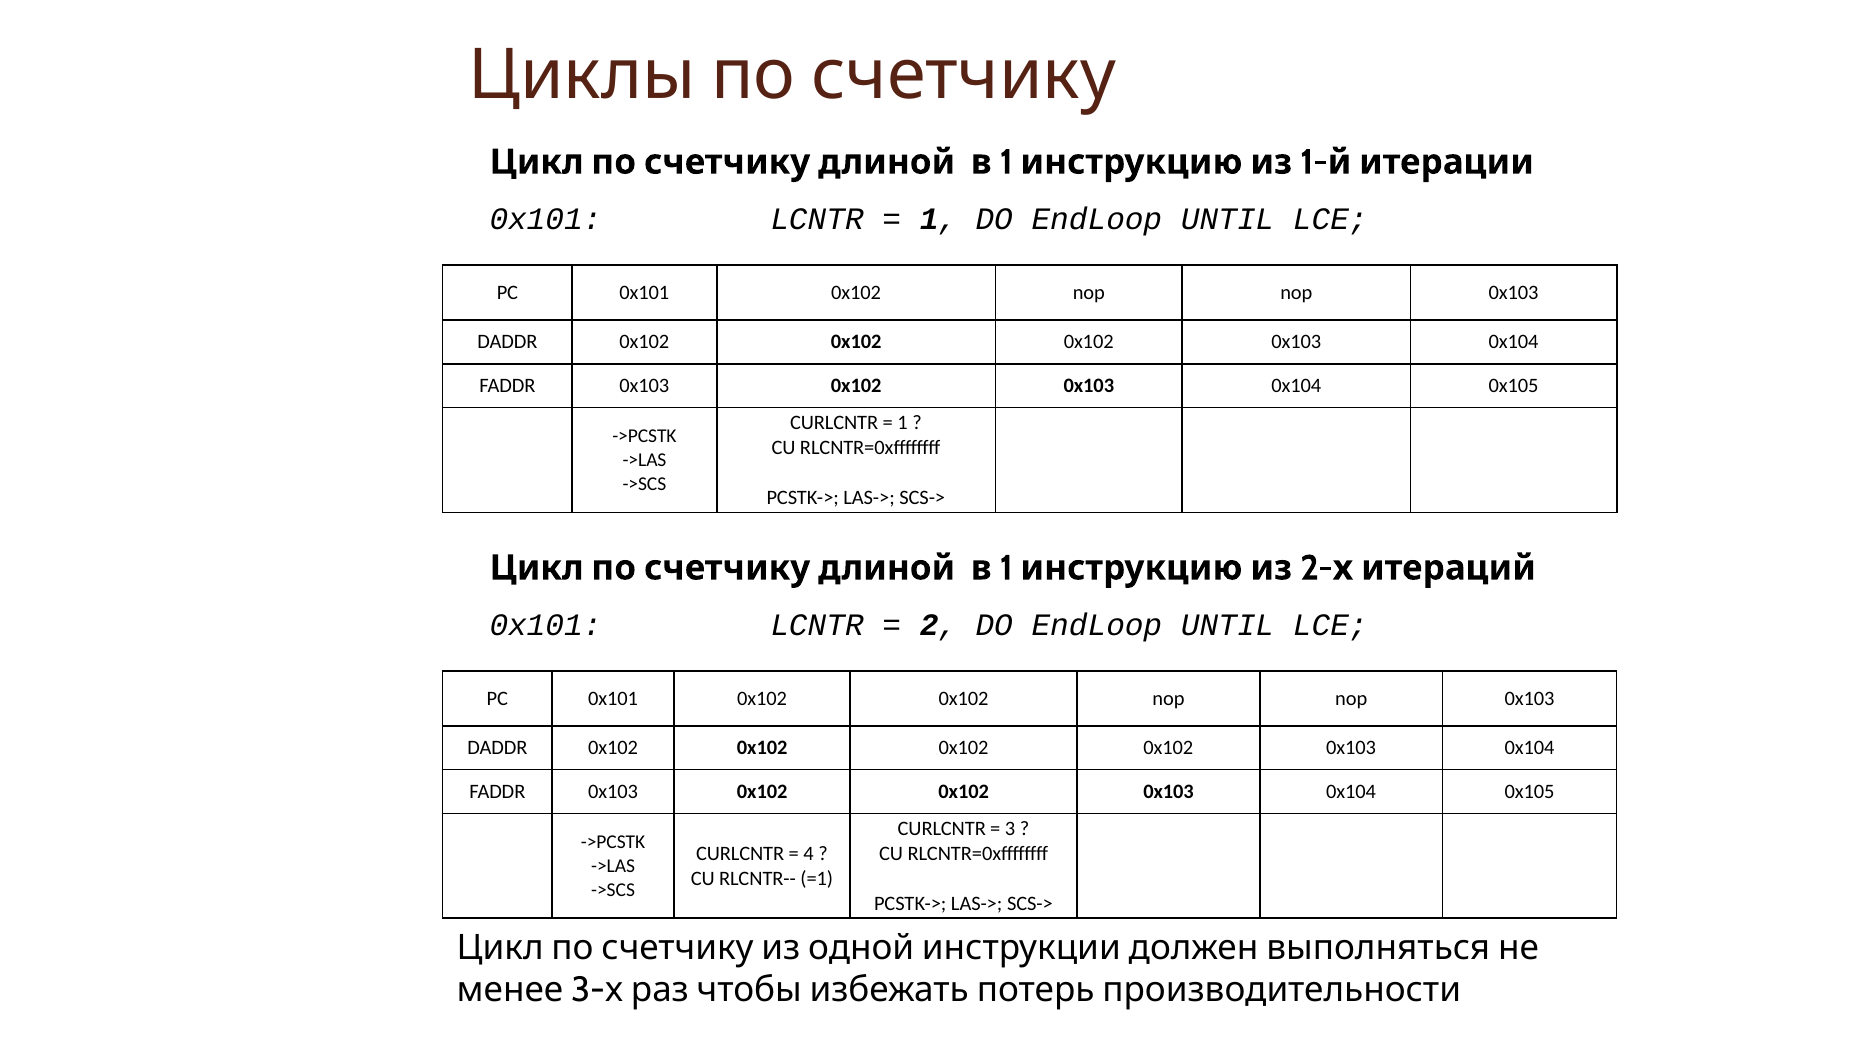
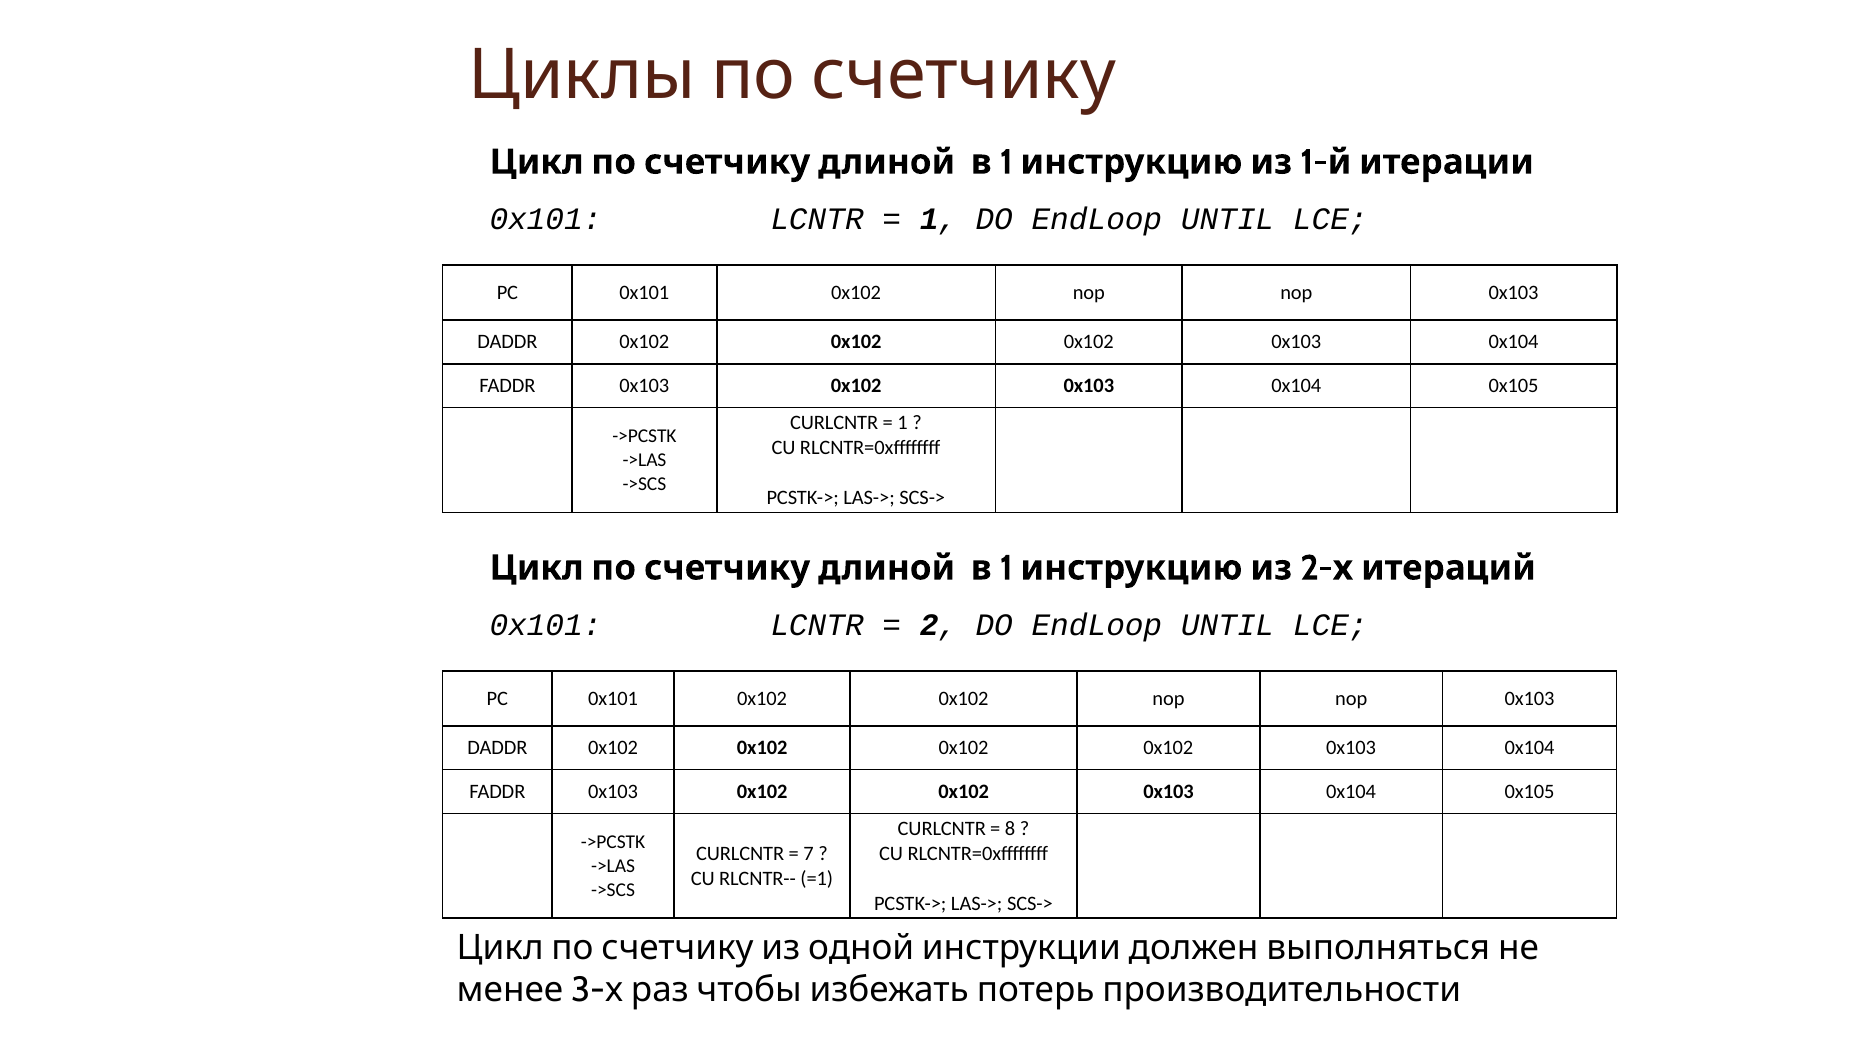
3: 3 -> 8 (1010, 829)
4: 4 -> 7 (809, 854)
